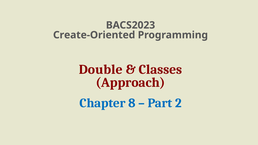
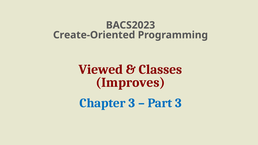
Double: Double -> Viewed (101, 70)
Approach: Approach -> Improves (130, 82)
Chapter 8: 8 -> 3 (132, 103)
Part 2: 2 -> 3 (178, 103)
